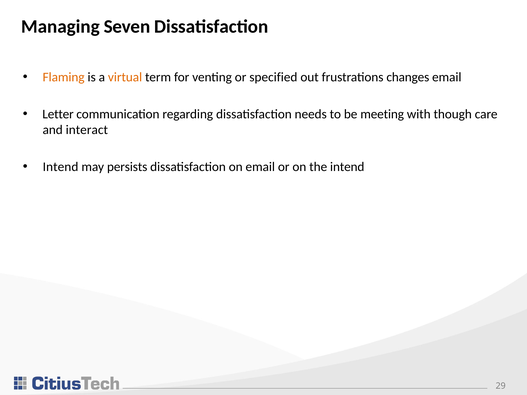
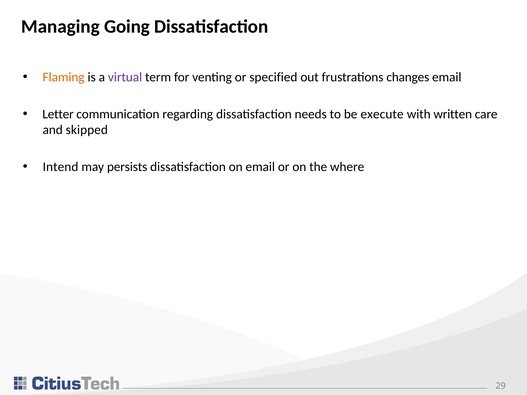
Seven: Seven -> Going (127, 27)
virtual colour: orange -> purple (125, 77)
meeting: meeting -> execute (382, 114)
though: though -> written (453, 114)
interact: interact -> skipped (87, 130)
the intend: intend -> where (347, 167)
